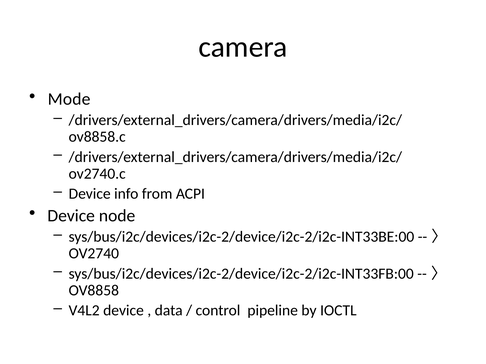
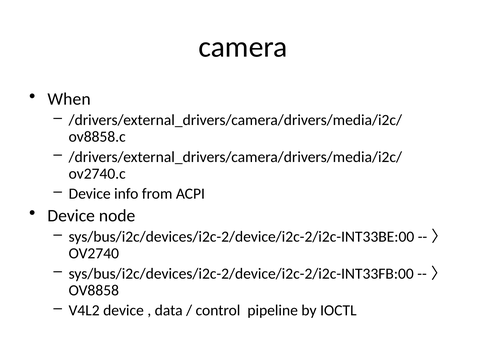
Mode: Mode -> When (69, 99)
